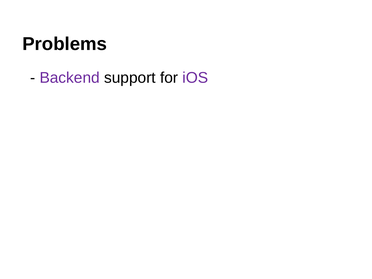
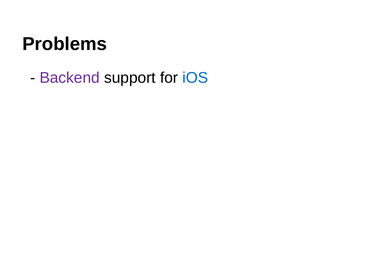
iOS colour: purple -> blue (195, 78)
